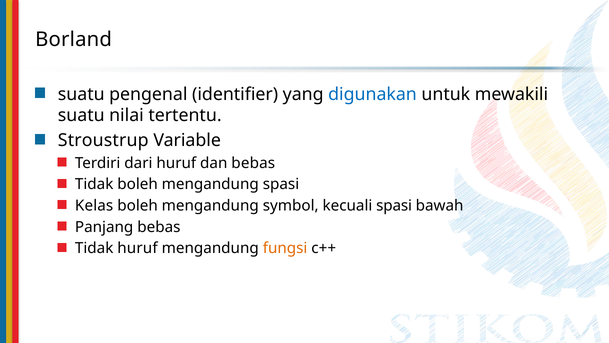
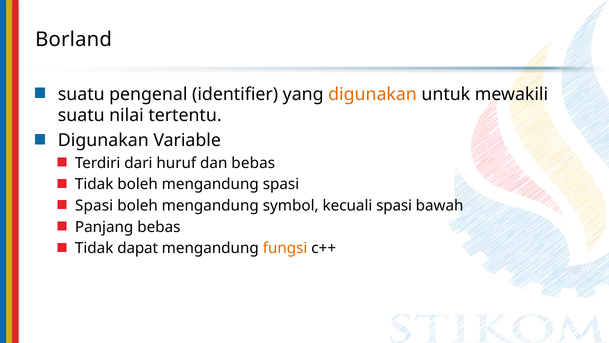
digunakan colour: blue -> orange (373, 94)
Stroustrup: Stroustrup -> Digunakan (103, 140)
Kelas: Kelas -> Spasi (94, 205)
Tidak huruf: huruf -> dapat (138, 248)
